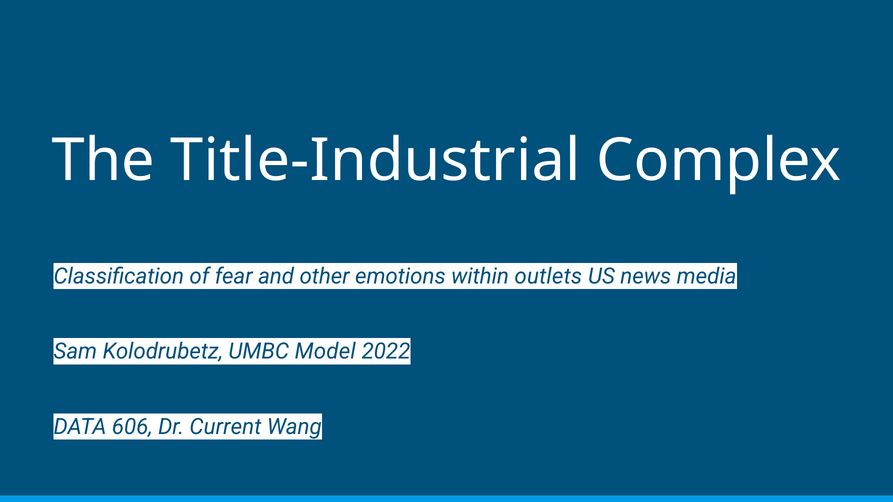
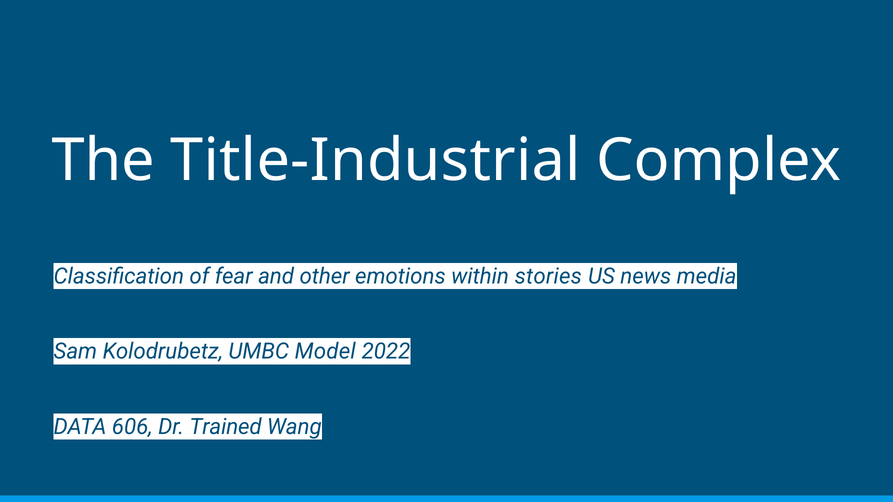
outlets: outlets -> stories (548, 277)
Current: Current -> Trained (226, 427)
